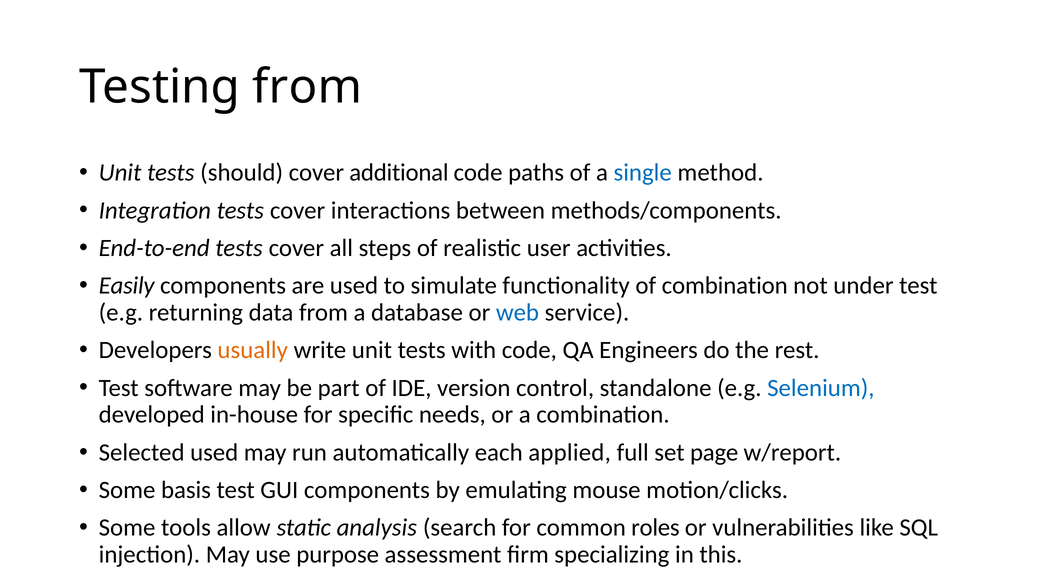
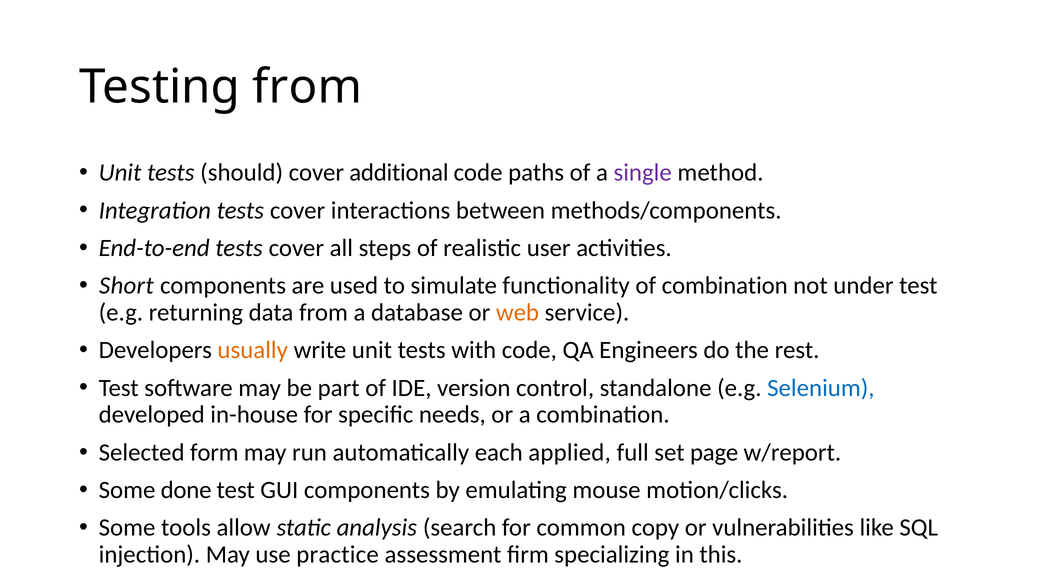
single colour: blue -> purple (643, 173)
Easily: Easily -> Short (126, 286)
web colour: blue -> orange (517, 313)
Selected used: used -> form (214, 453)
basis: basis -> done (186, 490)
roles: roles -> copy (655, 528)
purpose: purpose -> practice (338, 555)
